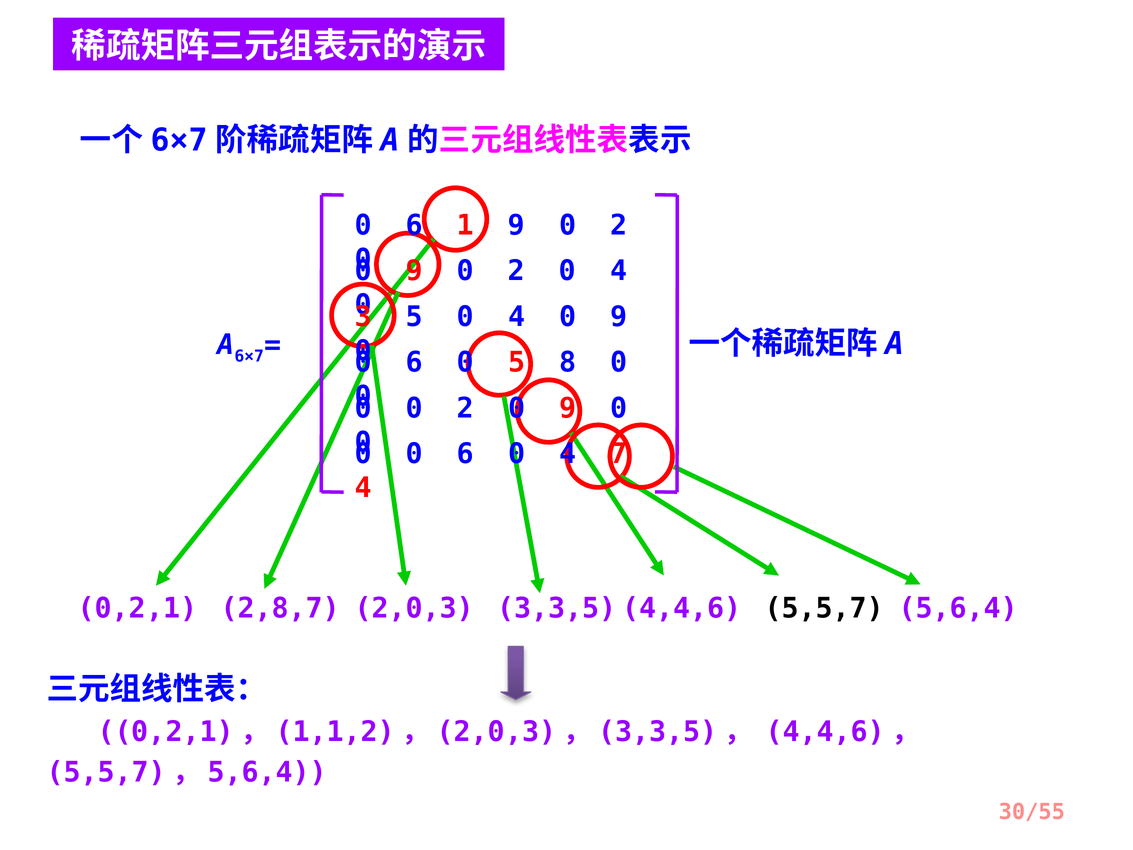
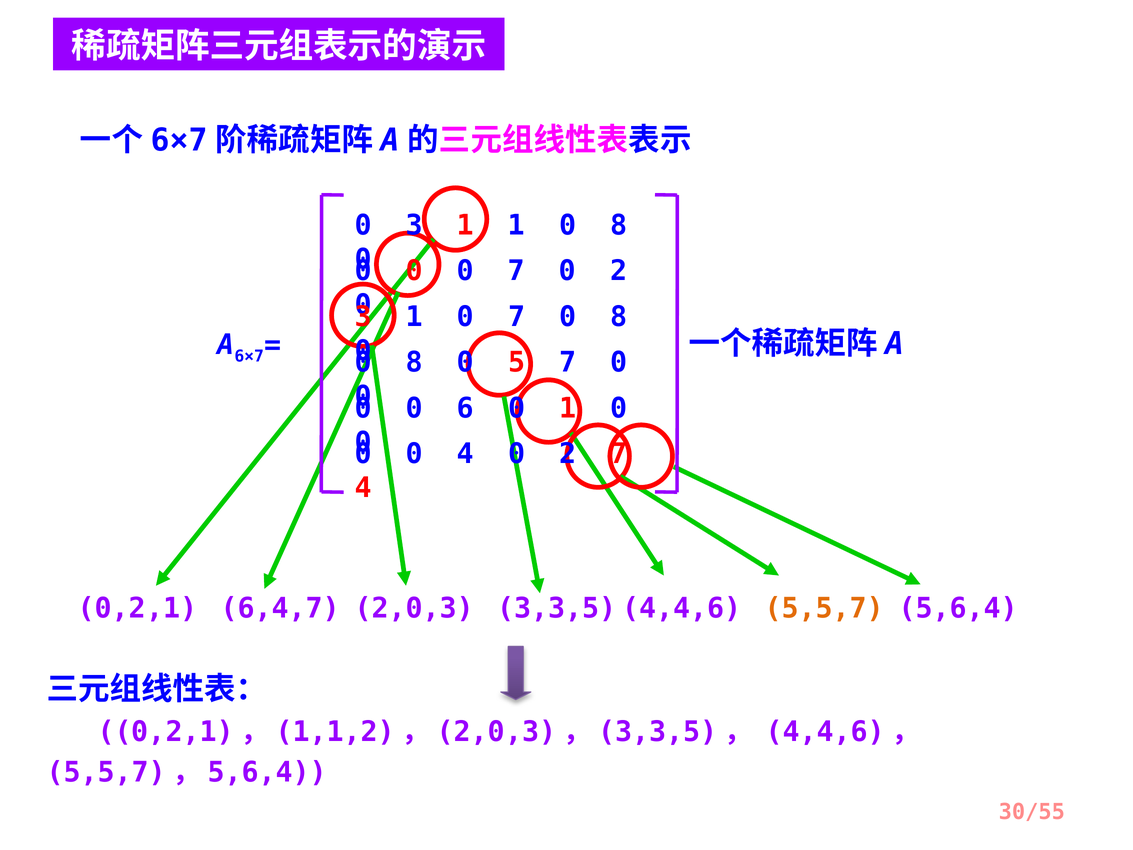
6: 6 -> 3 (414, 225)
1 9: 9 -> 1 (516, 225)
2: 2 -> 8 (619, 225)
9: 9 -> 0 (414, 271)
2: 2 -> 7 (516, 271)
4: 4 -> 2 (619, 271)
5: 5 -> 1 (414, 317)
4: 4 -> 7 (517, 317)
9: 9 -> 8 (619, 317)
6: 6 -> 8 (414, 362)
5 8: 8 -> 7 (568, 362)
2: 2 -> 6 (465, 408)
9: 9 -> 1 (568, 408)
6: 6 -> 4 (465, 454)
4: 4 -> 2 (568, 454)
2,8,7: 2,8,7 -> 6,4,7 (280, 608)
5,5,7 colour: black -> orange (824, 608)
